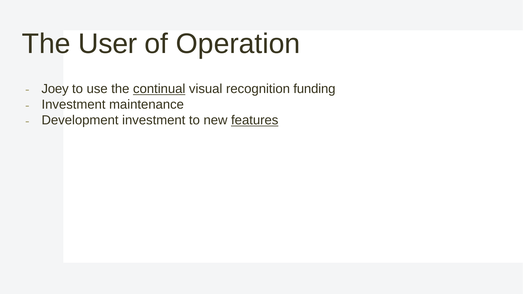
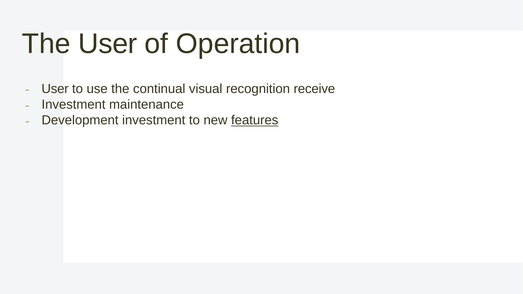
Joey: Joey -> User (55, 89)
continual underline: present -> none (159, 89)
funding: funding -> receive (314, 89)
